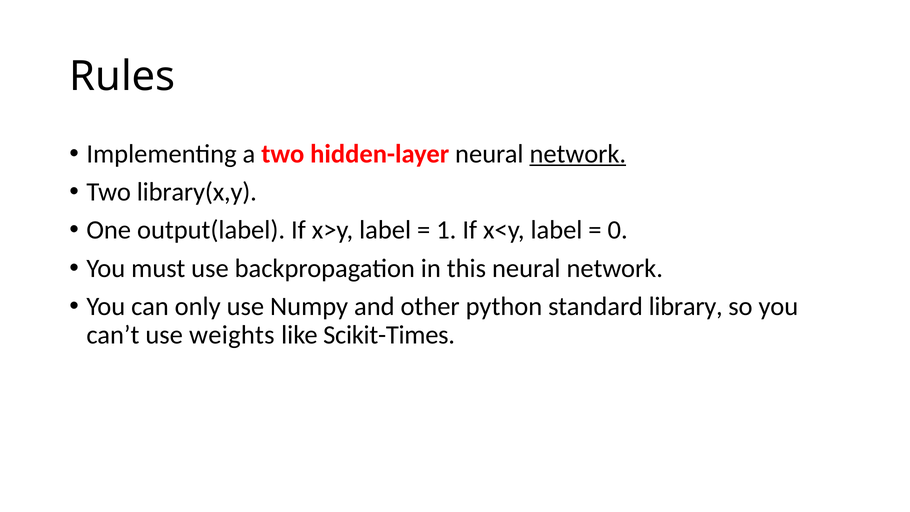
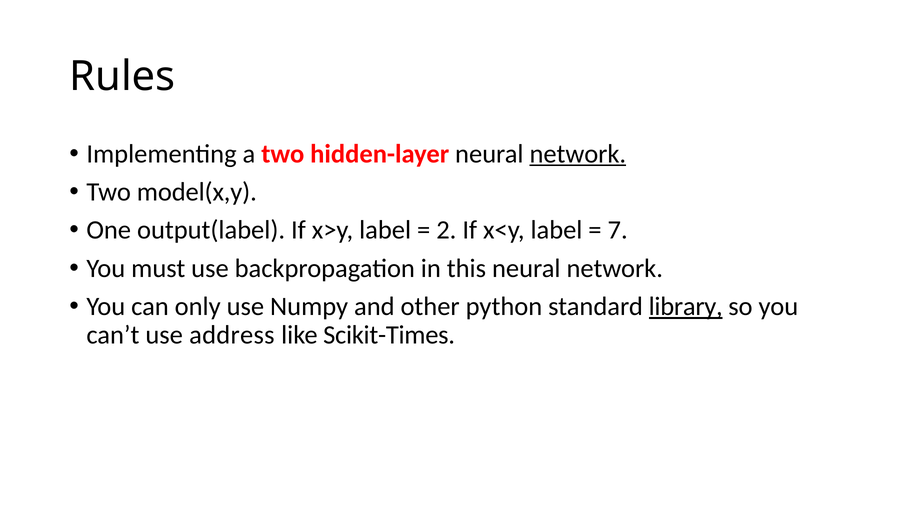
library(x,y: library(x,y -> model(x,y (197, 192)
1: 1 -> 2 (446, 230)
0: 0 -> 7 (618, 230)
library underline: none -> present (686, 306)
weights: weights -> address (232, 335)
